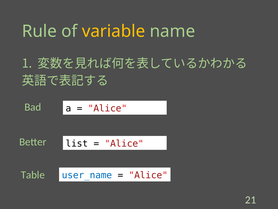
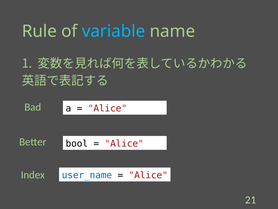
variable colour: yellow -> light blue (114, 31)
list: list -> bool (77, 143)
Table: Table -> Index (33, 174)
